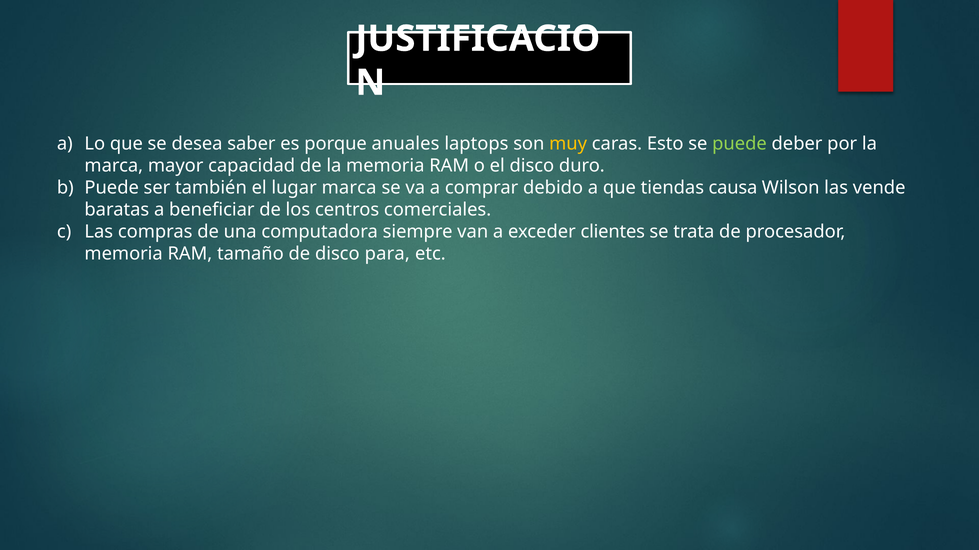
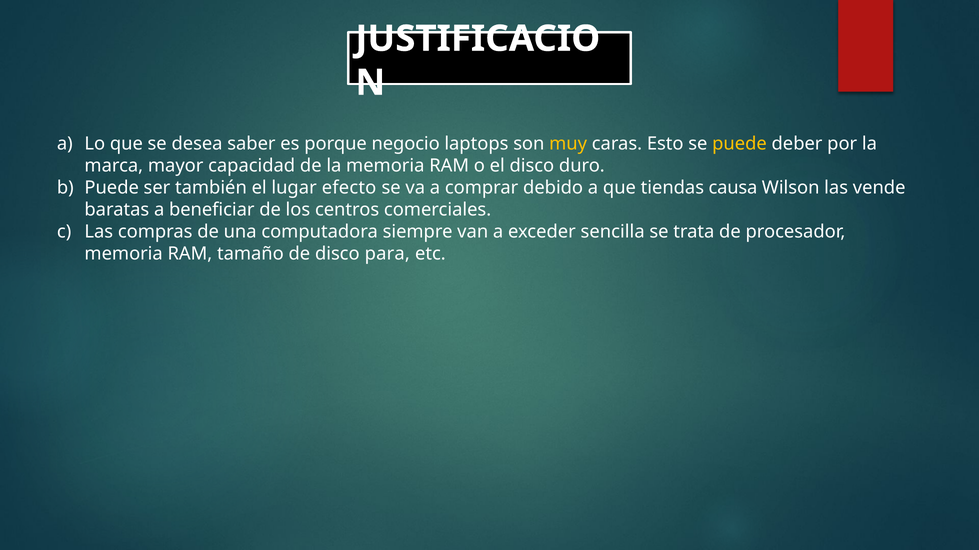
anuales: anuales -> negocio (406, 144)
puede colour: light green -> yellow (739, 144)
lugar marca: marca -> efecto (349, 188)
clientes: clientes -> sencilla (613, 232)
